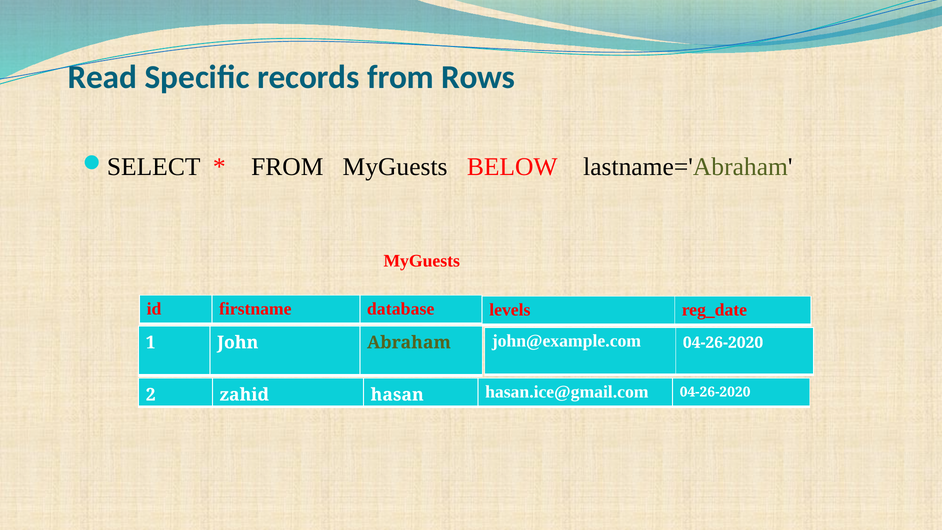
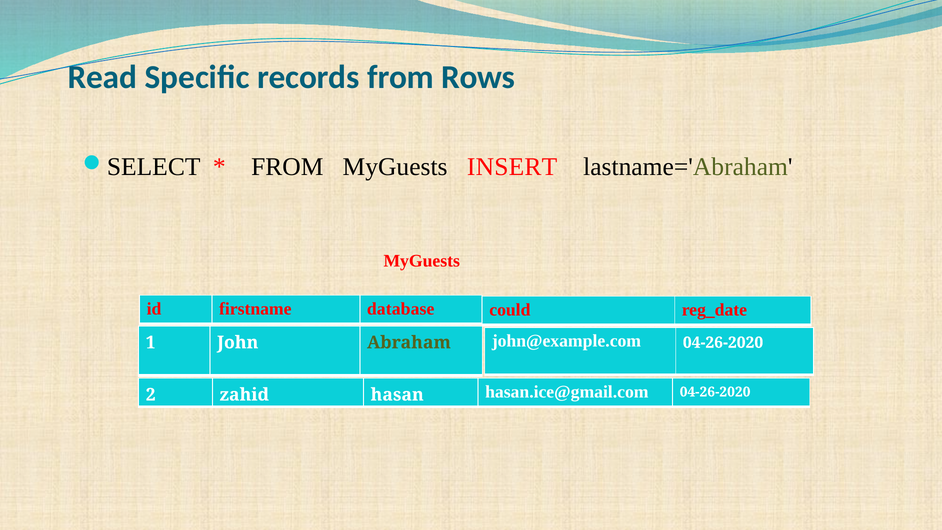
BELOW: BELOW -> INSERT (512, 167)
levels: levels -> could (510, 310)
